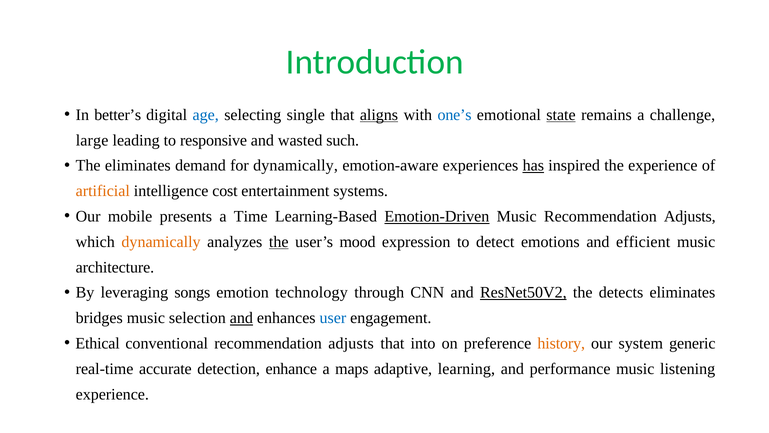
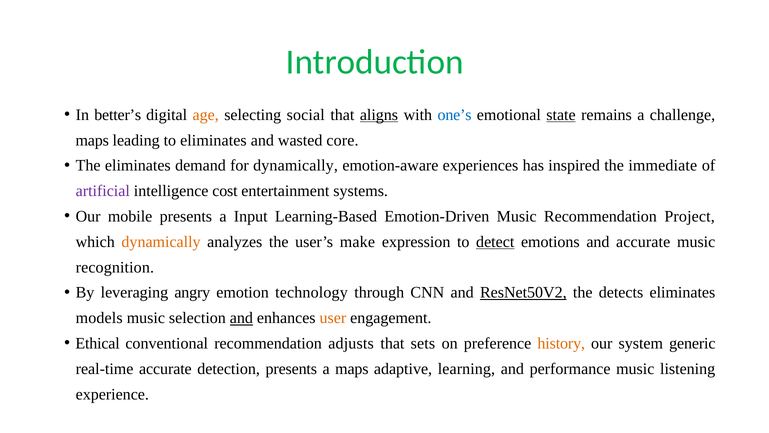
age colour: blue -> orange (206, 115)
single: single -> social (306, 115)
large: large -> maps (92, 140)
to responsive: responsive -> eliminates (213, 140)
such: such -> core (342, 140)
has underline: present -> none (533, 165)
the experience: experience -> immediate (663, 165)
artificial colour: orange -> purple (103, 191)
Time: Time -> Input (251, 216)
Emotion-Driven underline: present -> none (437, 216)
Music Recommendation Adjusts: Adjusts -> Project (690, 216)
the underline: present -> none (279, 242)
mood: mood -> make (357, 242)
detect underline: none -> present (495, 242)
and efficient: efficient -> accurate (643, 242)
architecture: architecture -> recognition (115, 267)
songs: songs -> angry (192, 292)
bridges: bridges -> models (99, 318)
user colour: blue -> orange (333, 318)
into: into -> sets (423, 343)
detection enhance: enhance -> presents (291, 368)
